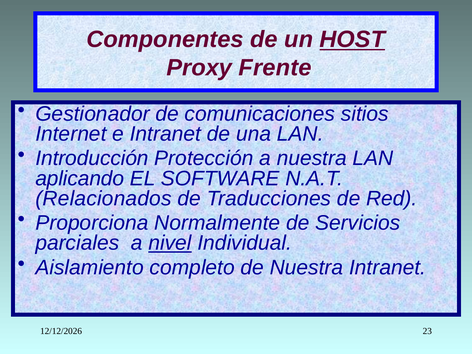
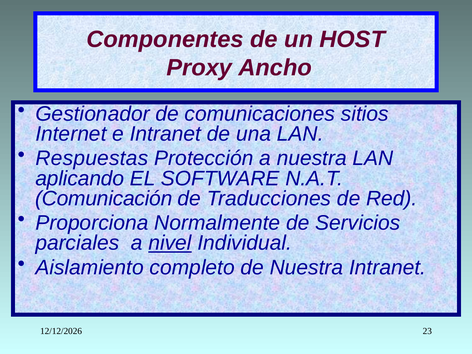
HOST underline: present -> none (352, 39)
Frente: Frente -> Ancho (275, 68)
Introducción: Introducción -> Respuestas (92, 158)
Relacionados: Relacionados -> Comunicación (104, 199)
